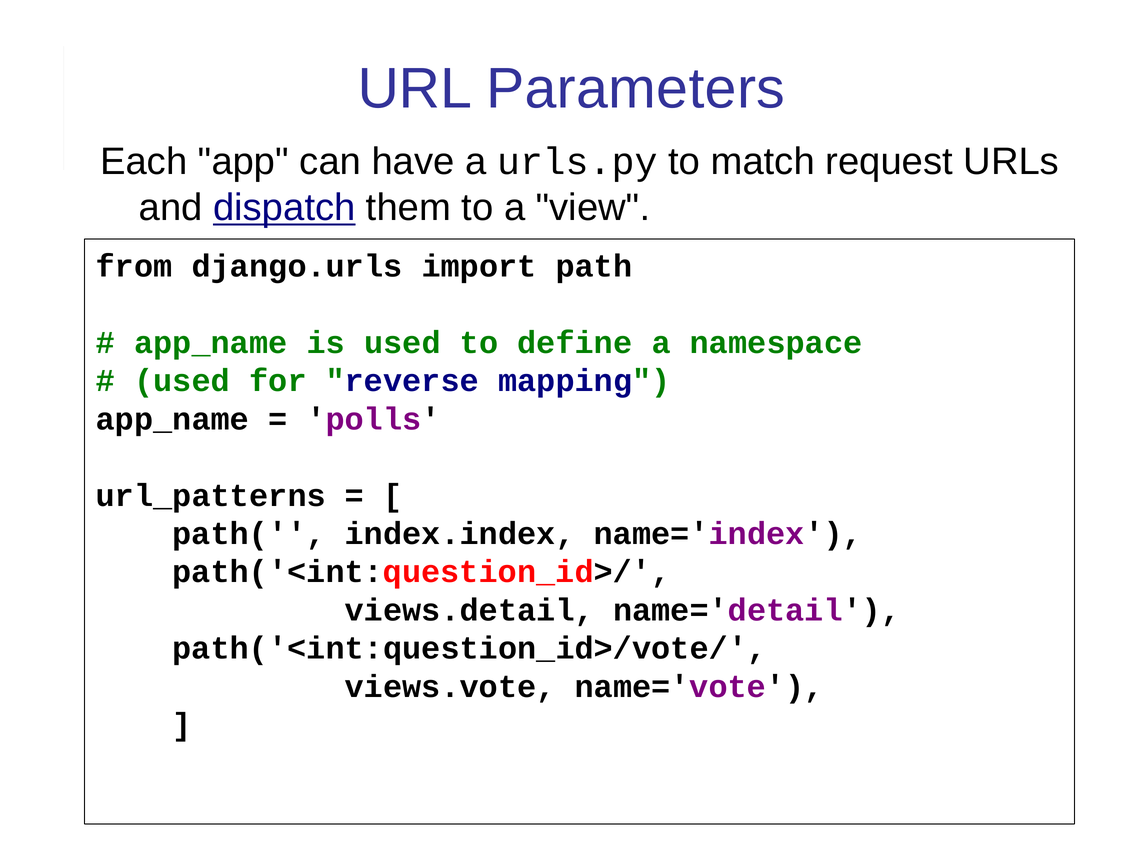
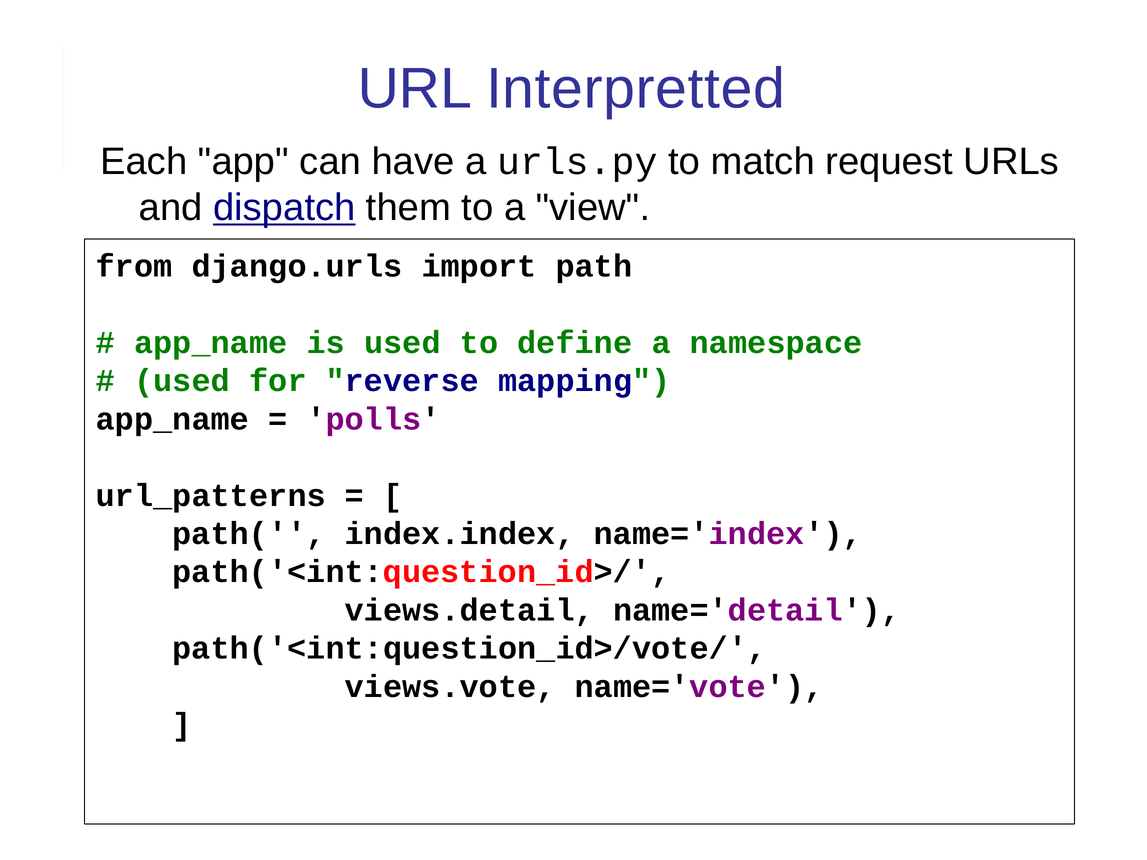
Parameters: Parameters -> Interpretted (635, 89)
